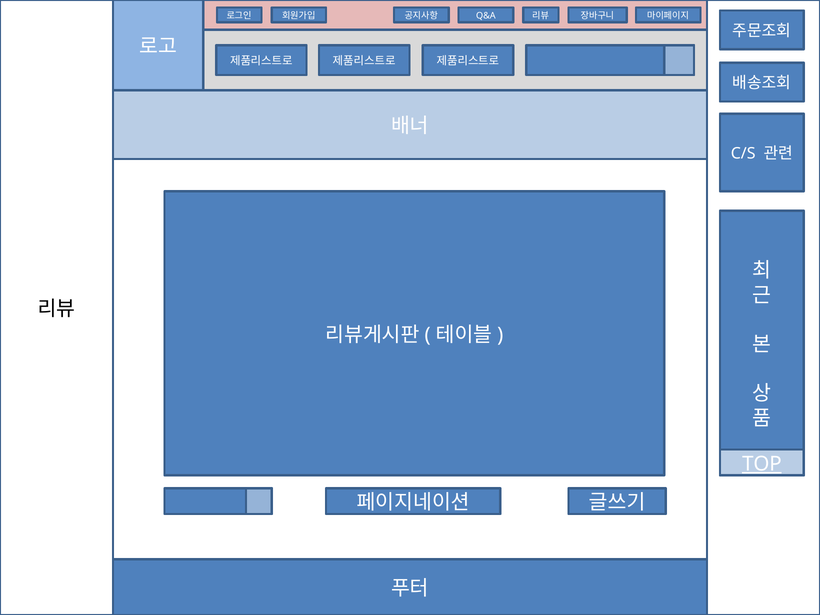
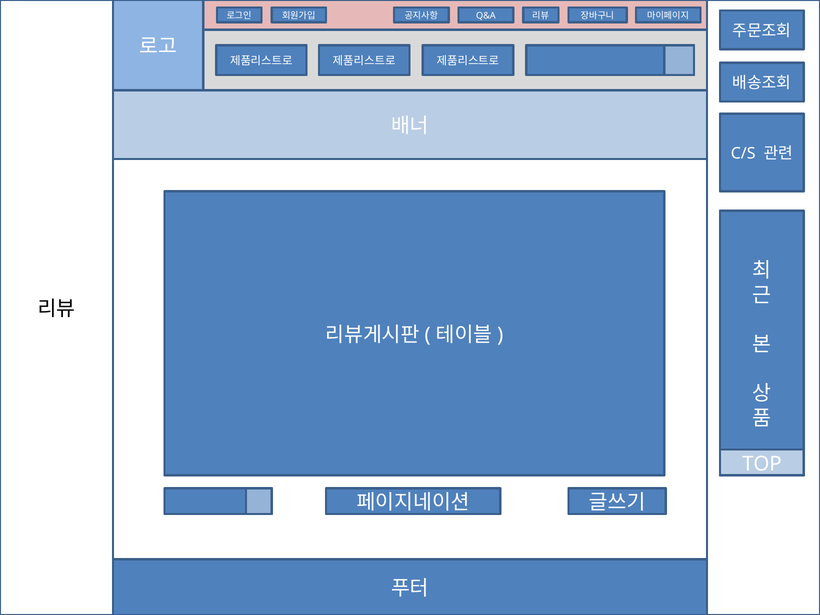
TOP underline: present -> none (762, 464)
